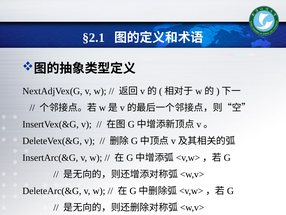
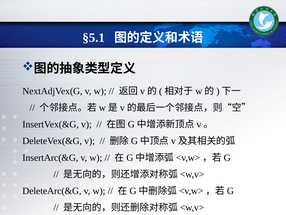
§2.1: §2.1 -> §5.1 (94, 38)
